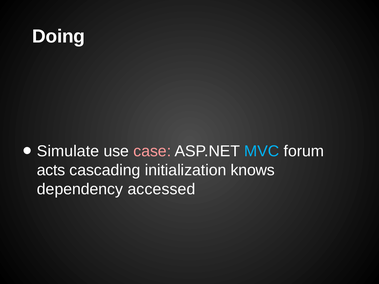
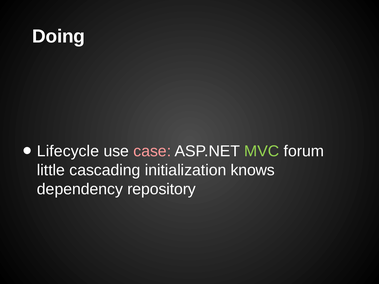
Simulate: Simulate -> Lifecycle (68, 151)
MVC colour: light blue -> light green (262, 151)
acts: acts -> little (51, 170)
accessed: accessed -> repository (162, 189)
